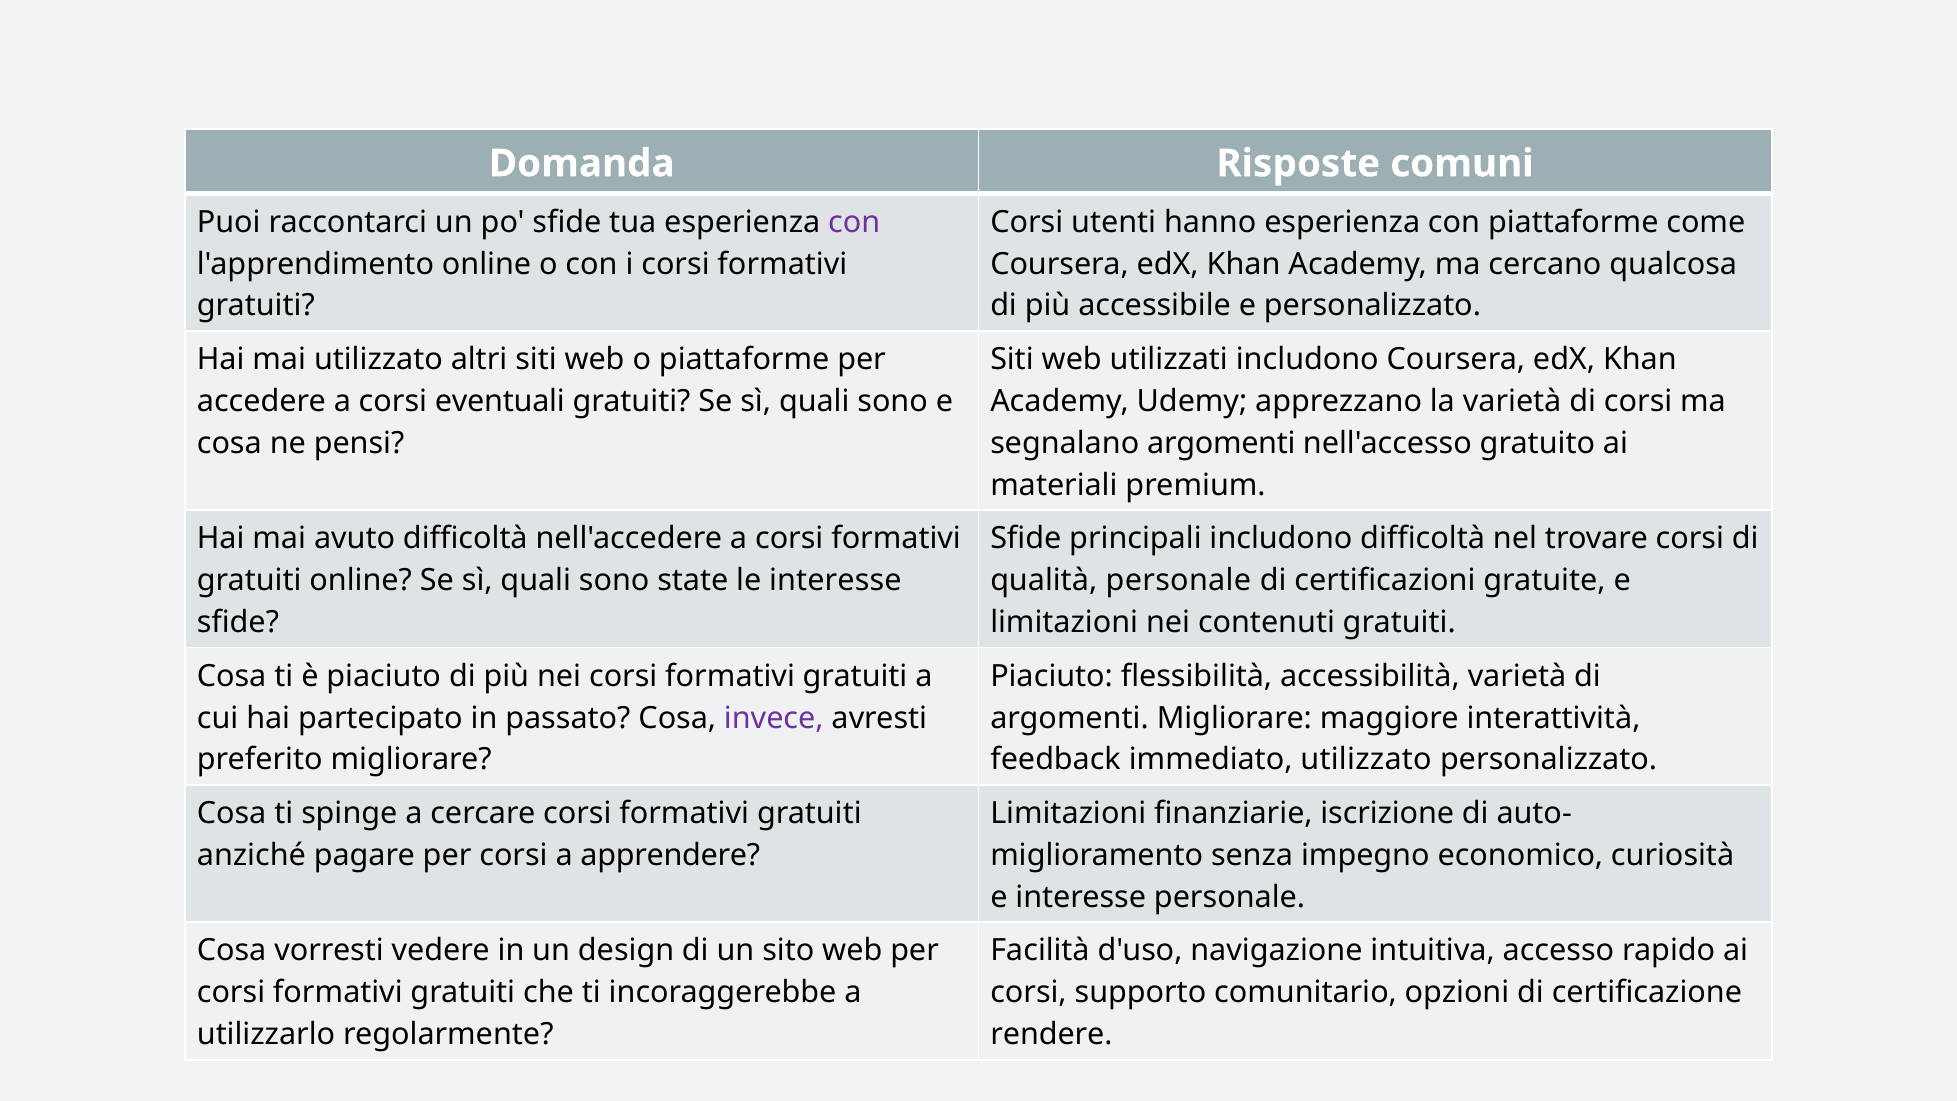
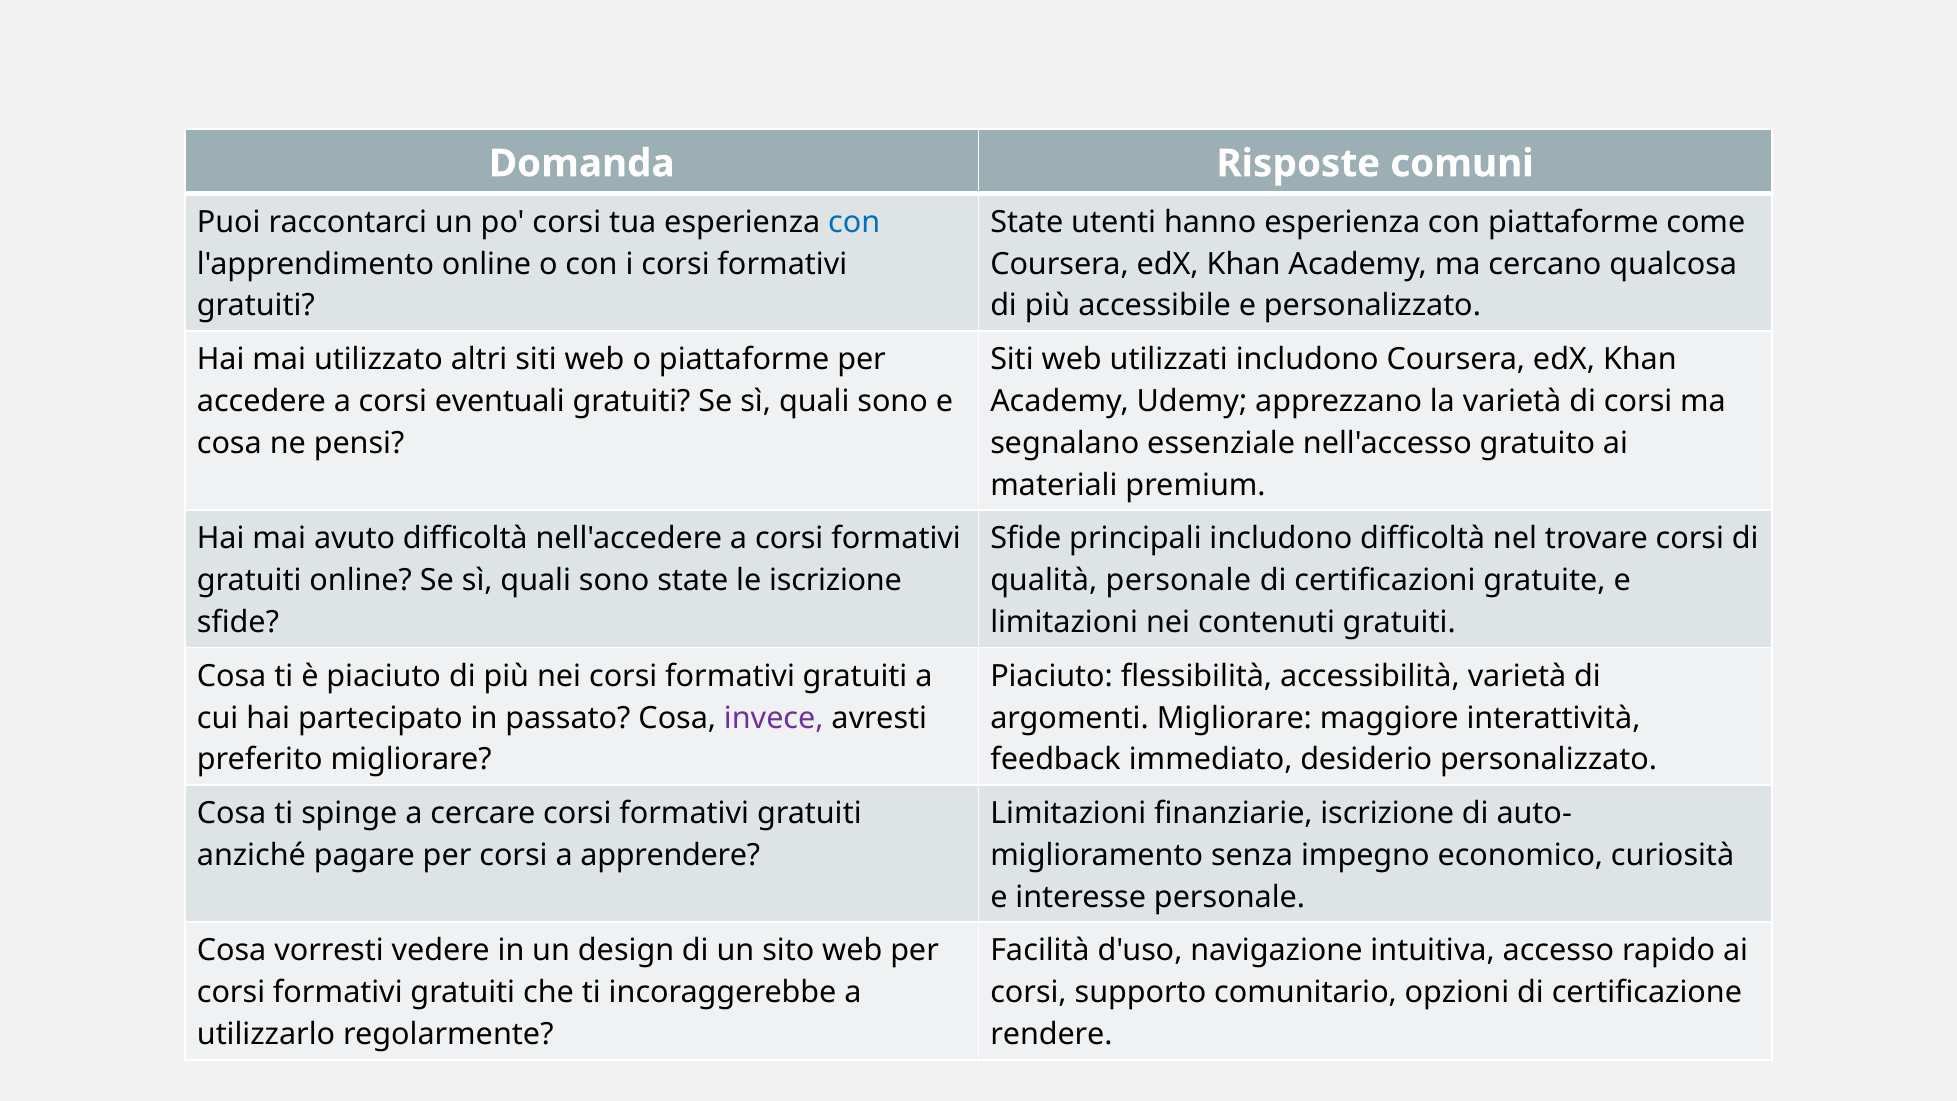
po sfide: sfide -> corsi (567, 222)
con colour: purple -> blue (854, 222)
Corsi: Corsi -> State (1027, 222)
segnalano argomenti: argomenti -> essenziale (1221, 443)
le interesse: interesse -> iscrizione (836, 580)
immediato utilizzato: utilizzato -> desiderio (1366, 760)
